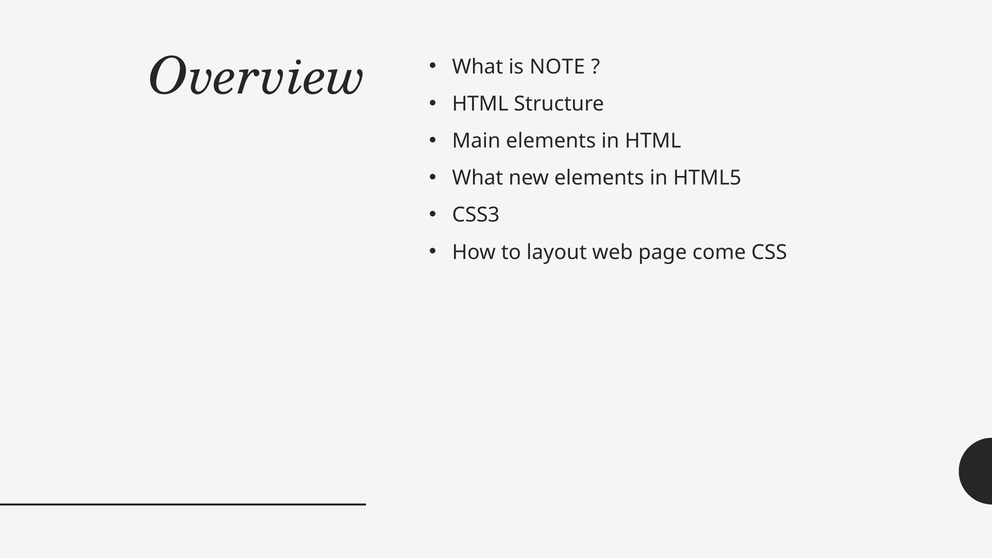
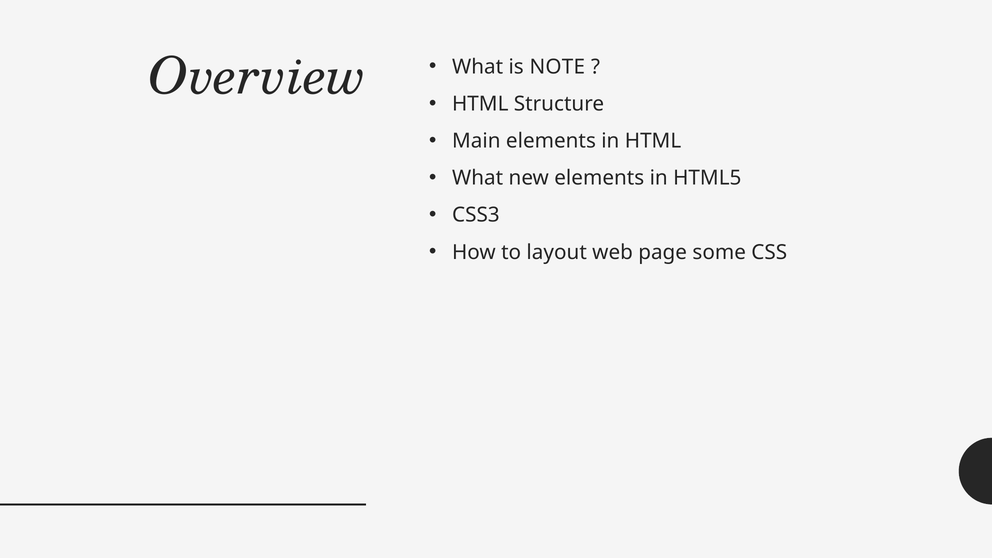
come: come -> some (719, 252)
